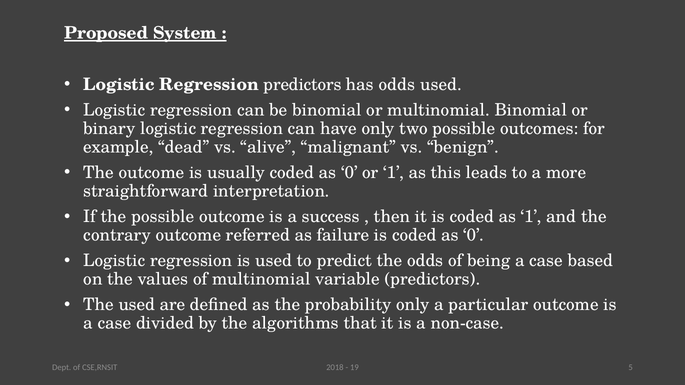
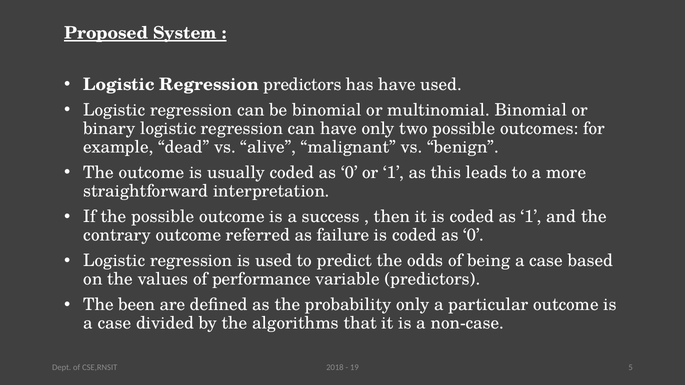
has odds: odds -> have (397, 84)
of multinomial: multinomial -> performance (261, 279)
The used: used -> been (137, 305)
